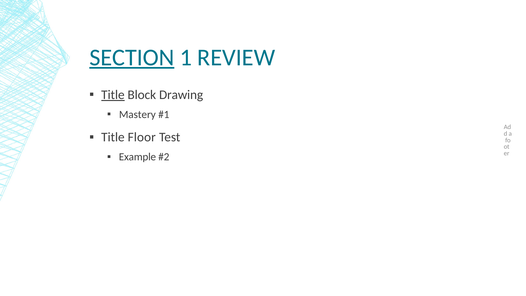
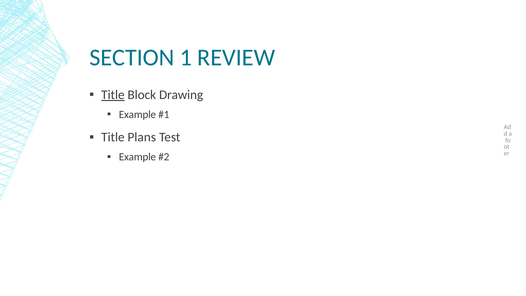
SECTION underline: present -> none (132, 57)
Mastery: Mastery -> Example (137, 114)
Floor: Floor -> Plans (142, 137)
